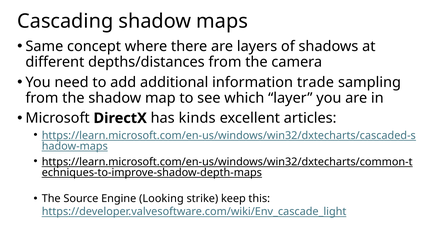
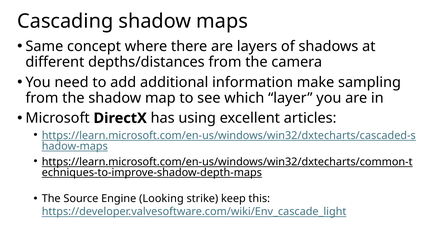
trade: trade -> make (316, 82)
kinds: kinds -> using (197, 118)
